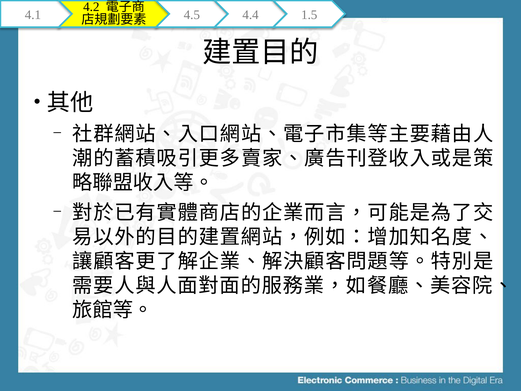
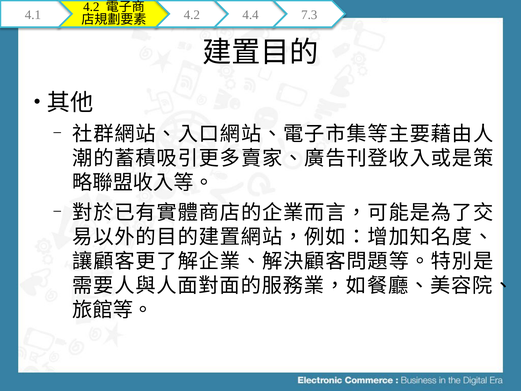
4.5: 4.5 -> 4.2 (192, 15)
1.5: 1.5 -> 7.3 (309, 15)
